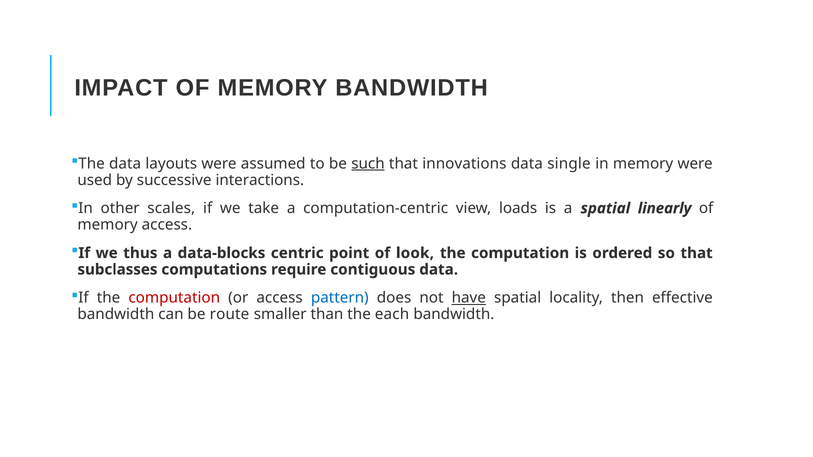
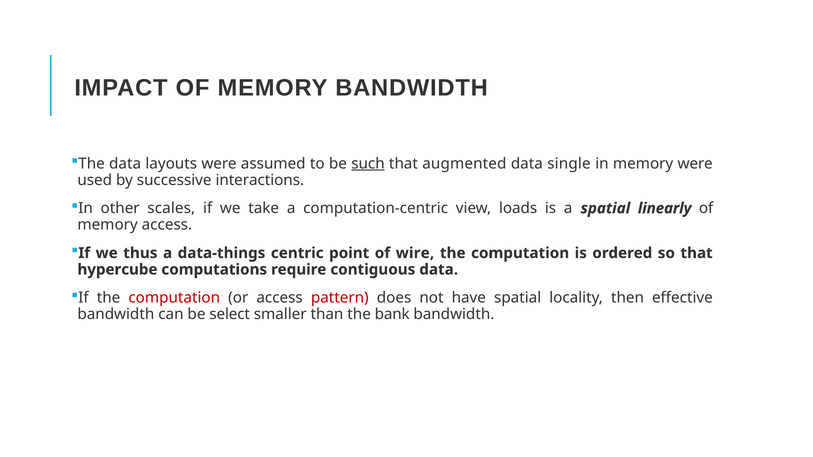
innovations: innovations -> augmented (464, 164)
data-blocks: data-blocks -> data-things (221, 253)
look: look -> wire (415, 253)
subclasses: subclasses -> hypercube (117, 270)
pattern colour: blue -> red (340, 298)
have underline: present -> none (469, 298)
route: route -> select (230, 314)
each: each -> bank (392, 314)
